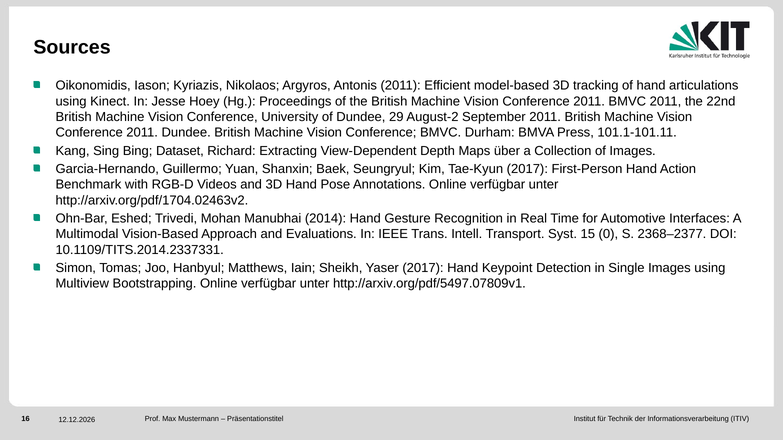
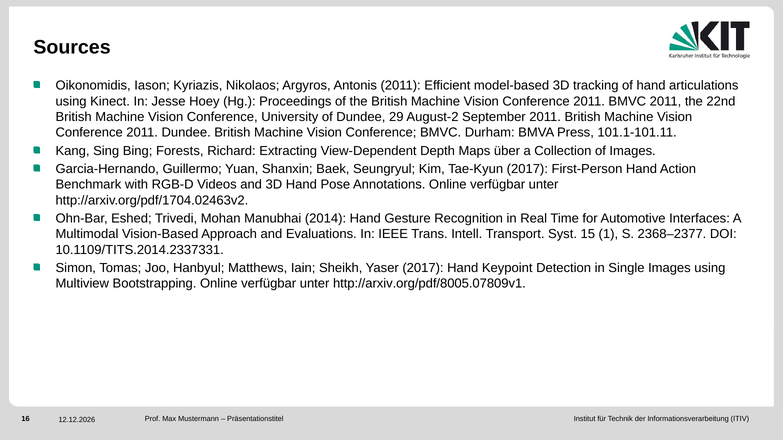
Dataset: Dataset -> Forests (180, 151)
0: 0 -> 1 (608, 234)
http://arxiv.org/pdf/5497.07809v1: http://arxiv.org/pdf/5497.07809v1 -> http://arxiv.org/pdf/8005.07809v1 (429, 284)
